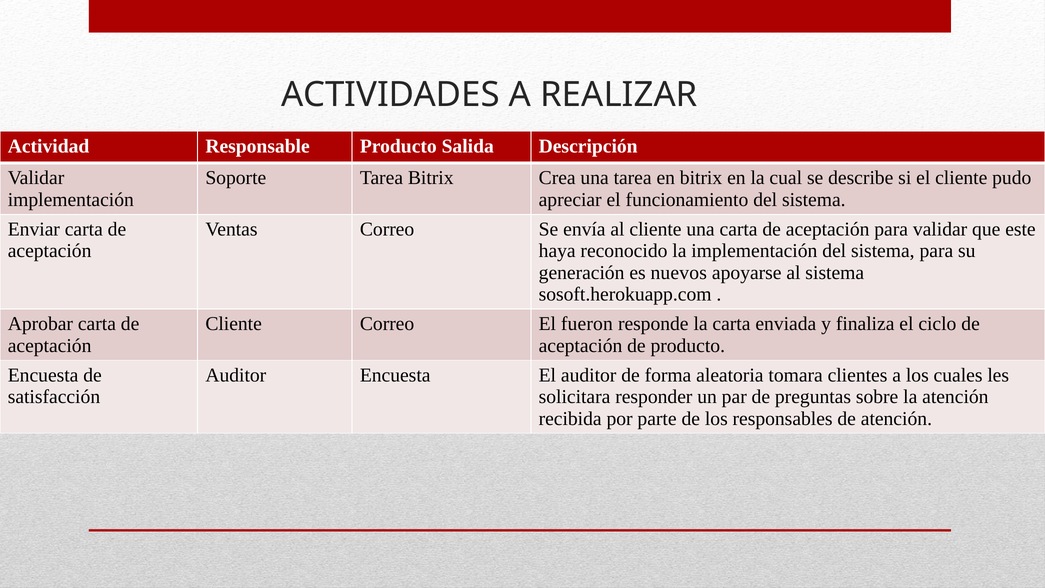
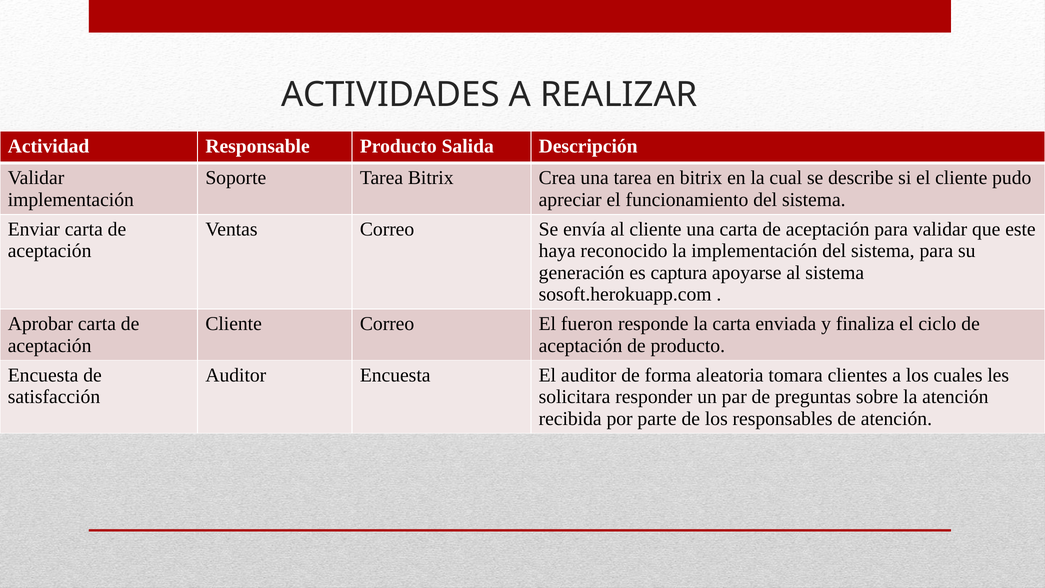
nuevos: nuevos -> captura (679, 273)
